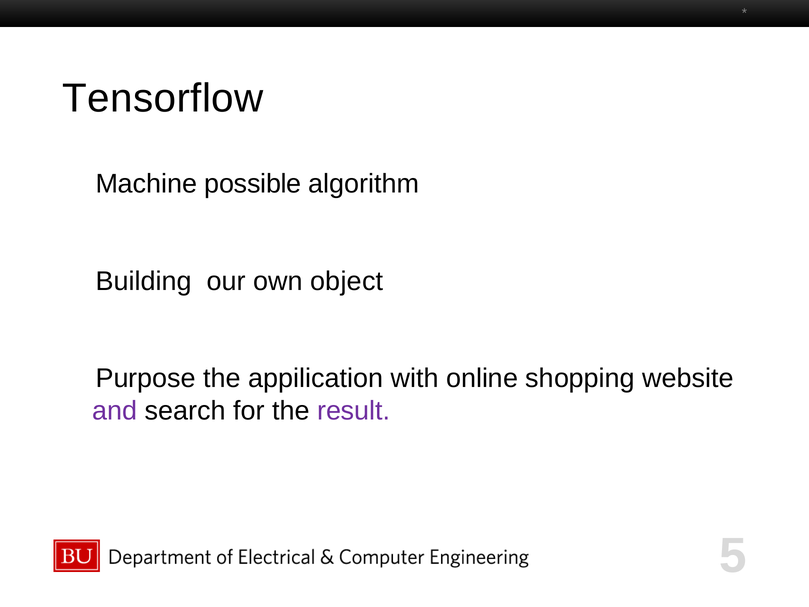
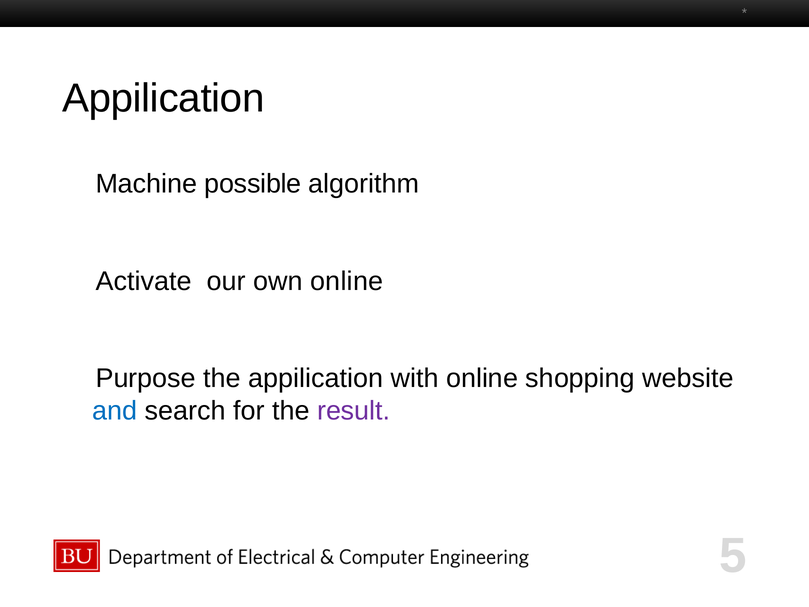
Tensorflow: Tensorflow -> Appilication (163, 99)
Building: Building -> Activate (144, 281)
own object: object -> online (347, 281)
and colour: purple -> blue (115, 410)
